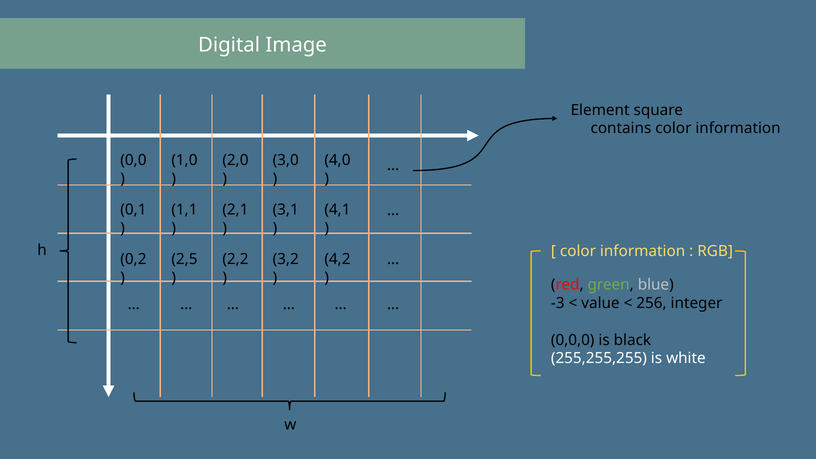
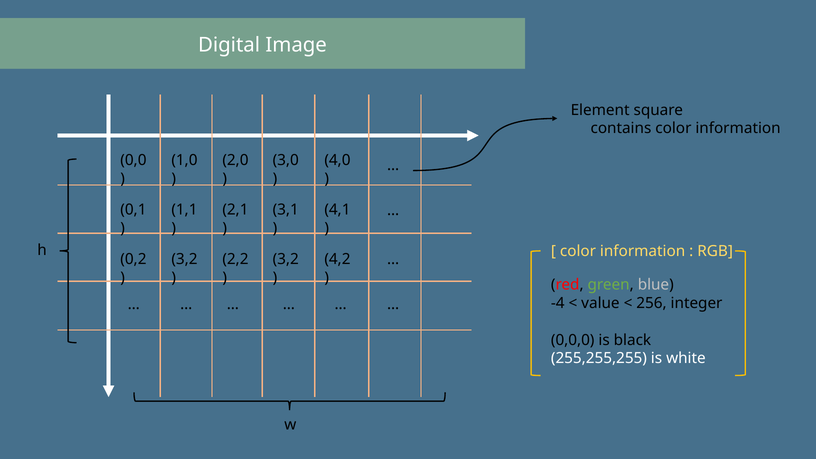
2,5: 2,5 -> 3,2 (184, 259)
-3: -3 -> -4 (558, 303)
